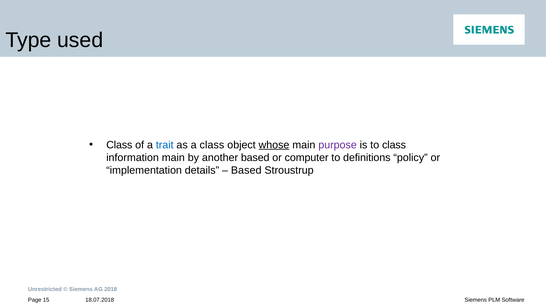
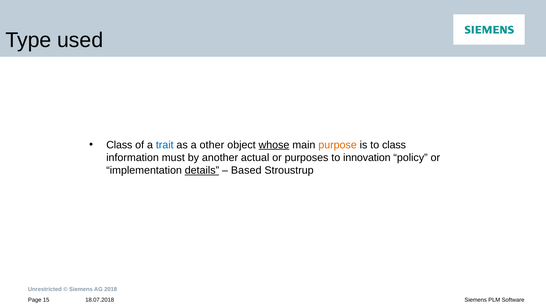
a class: class -> other (212, 145)
purpose colour: purple -> orange (338, 145)
information main: main -> must (173, 158)
another based: based -> actual (255, 158)
computer: computer -> purposes (307, 158)
definitions: definitions -> innovation (367, 158)
details underline: none -> present (202, 170)
